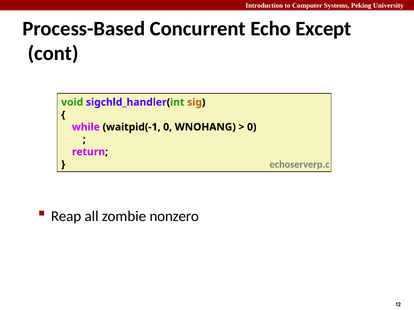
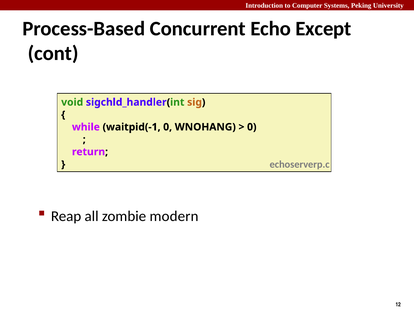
nonzero: nonzero -> modern (174, 217)
